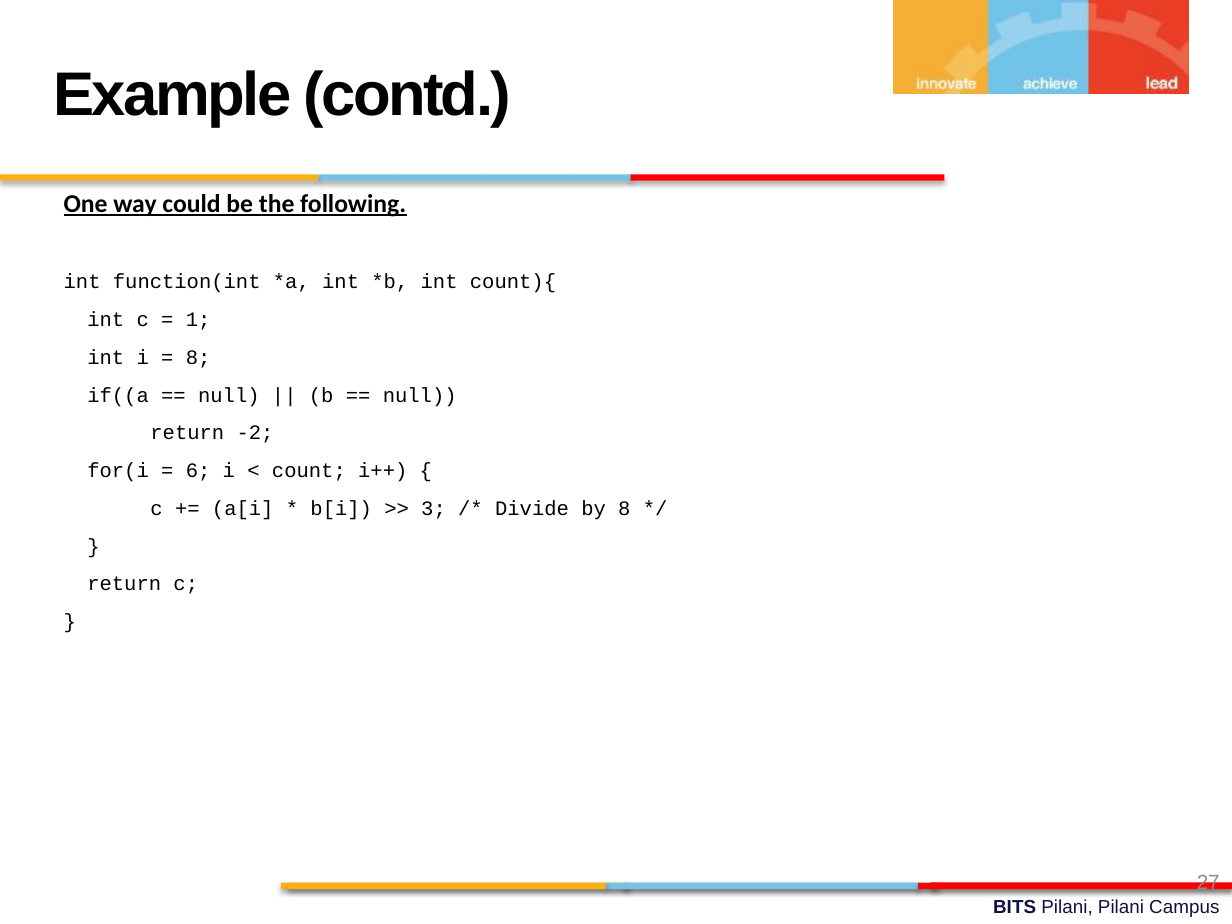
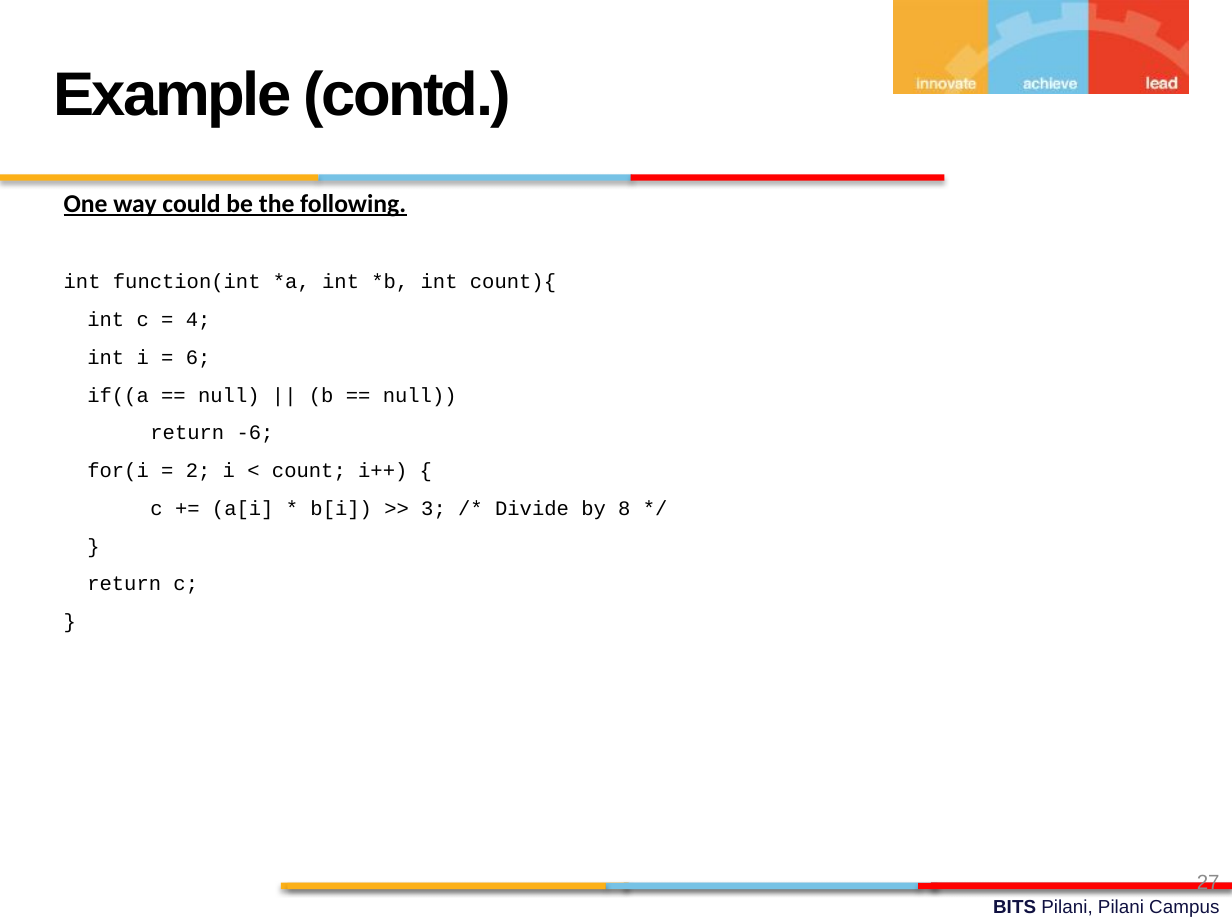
1: 1 -> 4 (198, 320)
8: 8 -> 6 (198, 358)
-2: -2 -> -6 (255, 433)
6: 6 -> 2 (198, 471)
